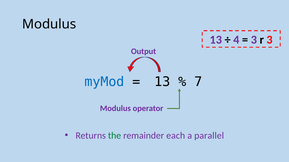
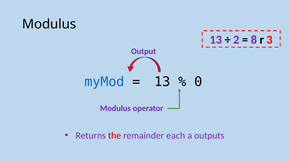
4: 4 -> 2 (236, 40)
3: 3 -> 8 (254, 40)
7: 7 -> 0 (198, 82)
the colour: green -> red (115, 136)
parallel: parallel -> outputs (209, 136)
